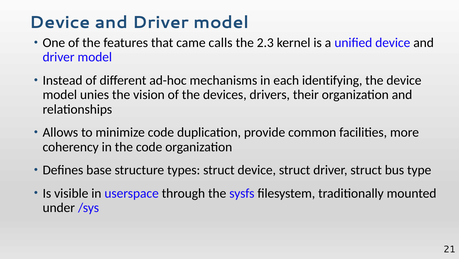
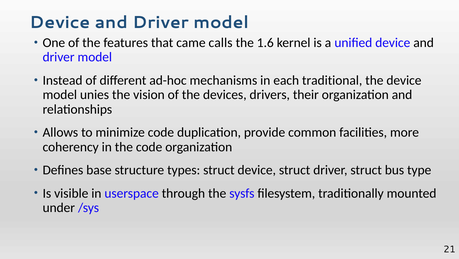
2.3: 2.3 -> 1.6 (265, 43)
identifying: identifying -> traditional (332, 80)
